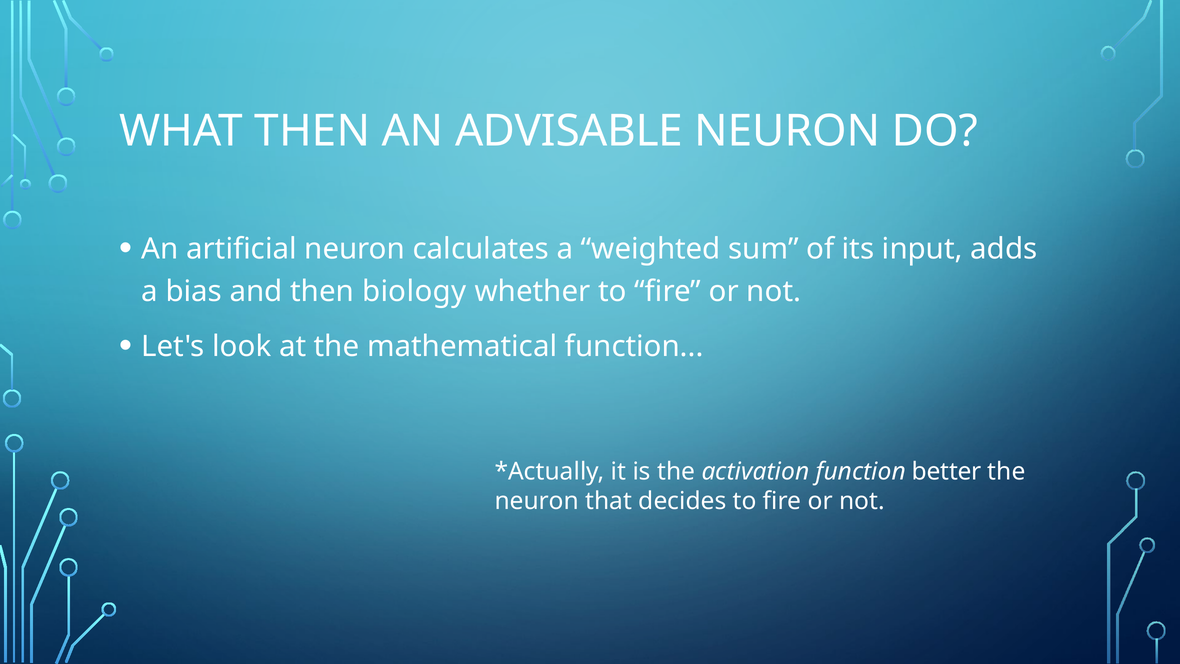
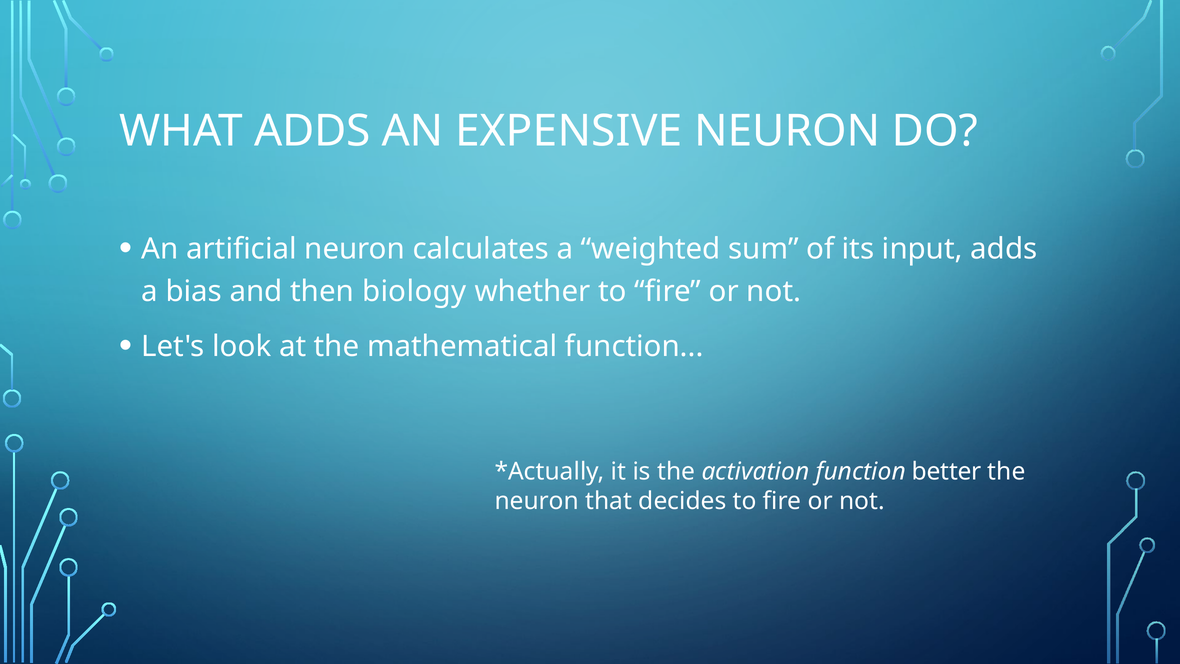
WHAT THEN: THEN -> ADDS (312, 131)
ADVISABLE: ADVISABLE -> EXPENSIVE (569, 131)
